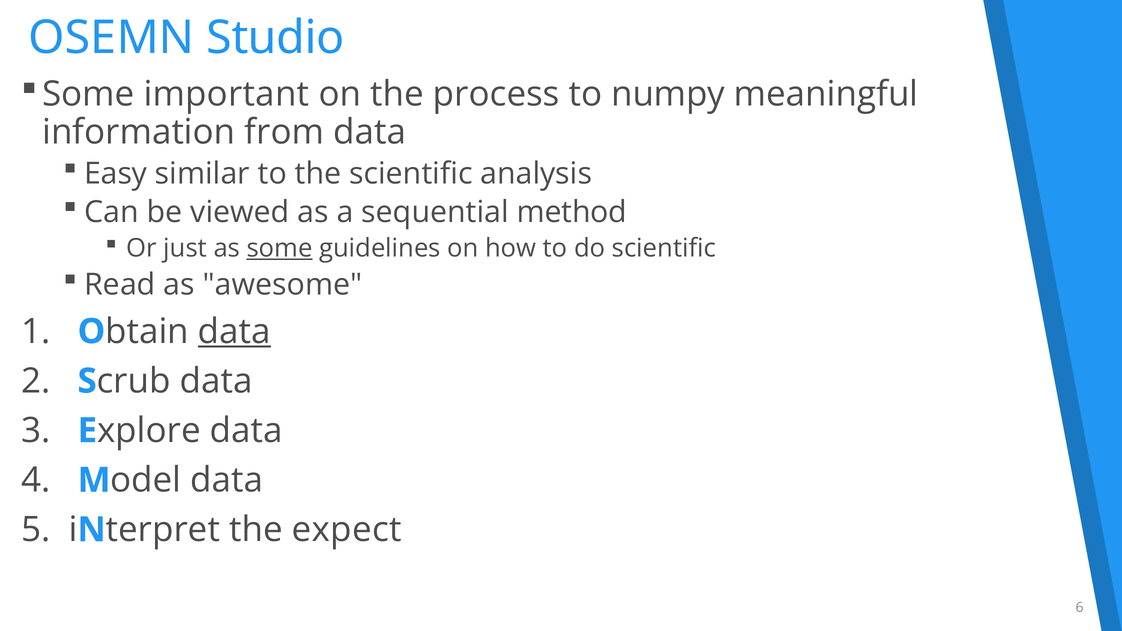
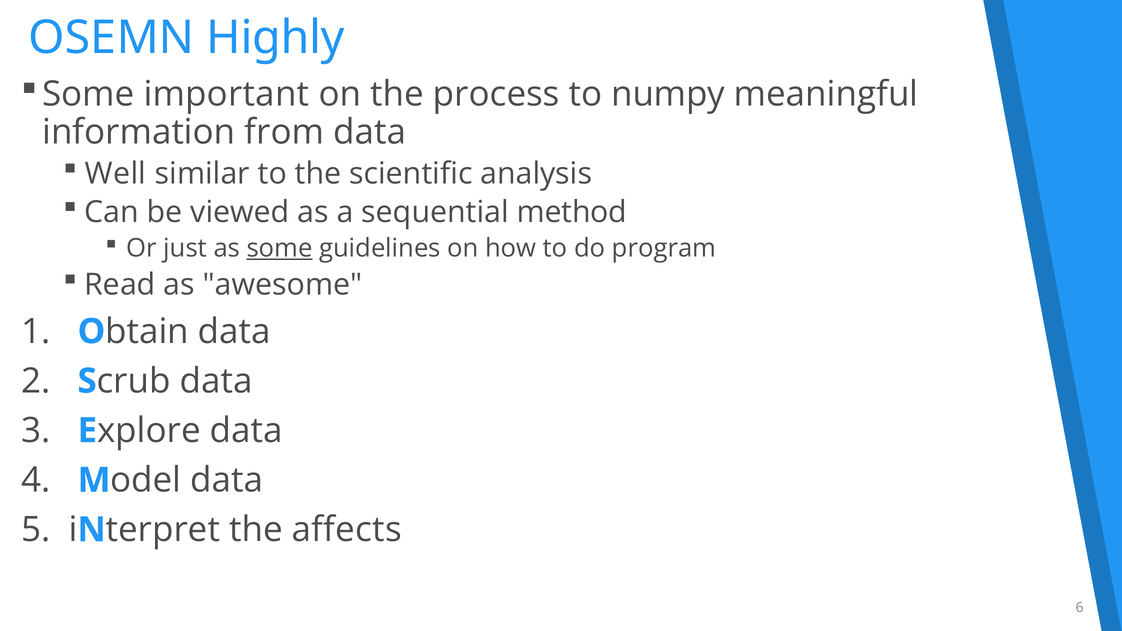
Studio: Studio -> Highly (275, 38)
Easy: Easy -> Well (115, 174)
do scientific: scientific -> program (664, 248)
data underline: present -> none (234, 332)
expect: expect -> affects (347, 530)
